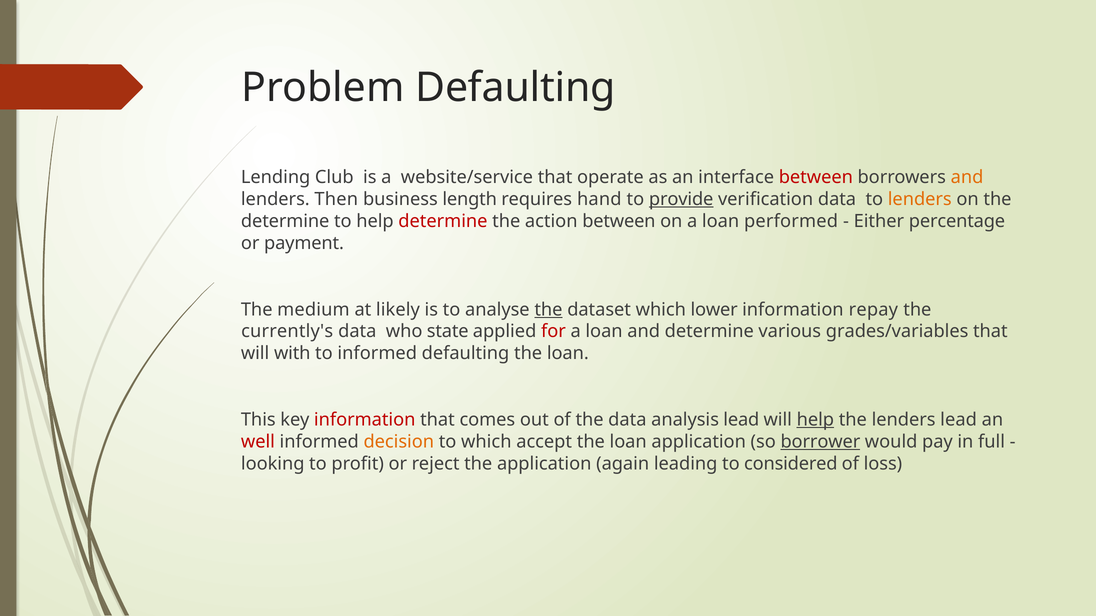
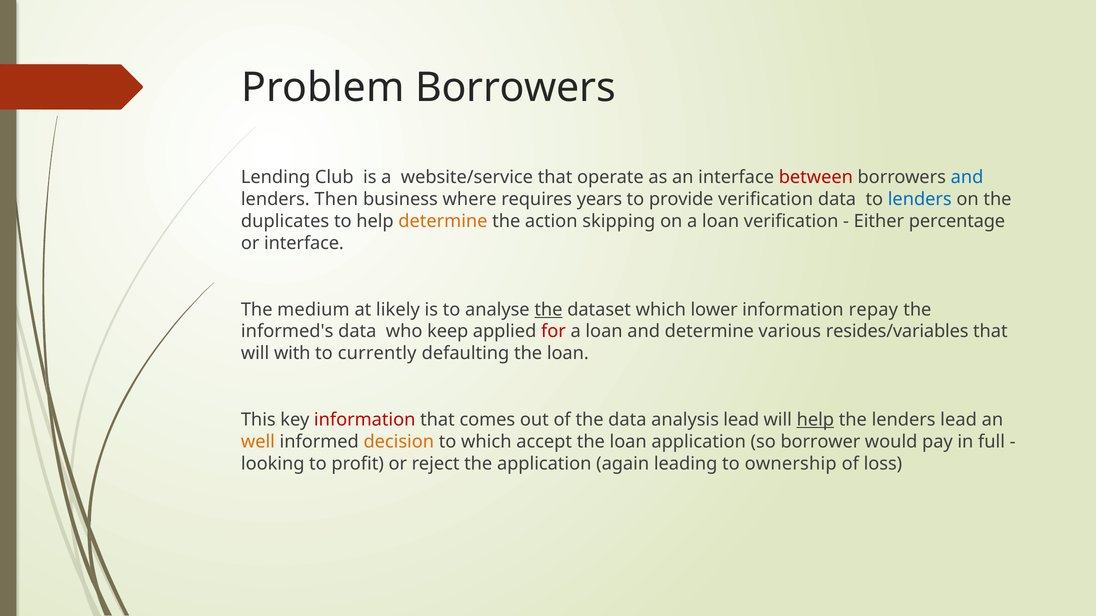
Problem Defaulting: Defaulting -> Borrowers (516, 88)
and colour: orange -> blue (967, 178)
length: length -> where (470, 199)
hand: hand -> years (599, 199)
provide underline: present -> none (681, 199)
lenders colour: orange -> blue (920, 199)
determine: determine -> duplicates (285, 221)
determine colour: red -> orange (443, 221)
action between: between -> skipping (619, 221)
loan performed: performed -> verification (791, 221)
or payment: payment -> interface (304, 243)
currently's: currently's -> informed's (287, 332)
state: state -> keep (448, 332)
grades/variables: grades/variables -> resides/variables (897, 332)
to informed: informed -> currently (377, 354)
well colour: red -> orange (258, 442)
borrower underline: present -> none (820, 442)
considered: considered -> ownership (791, 464)
